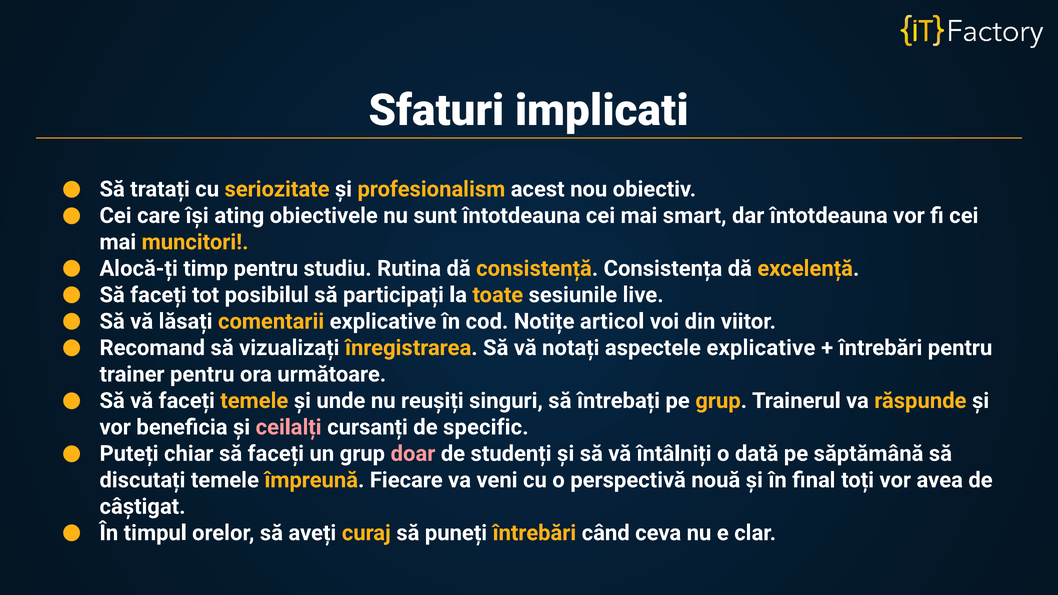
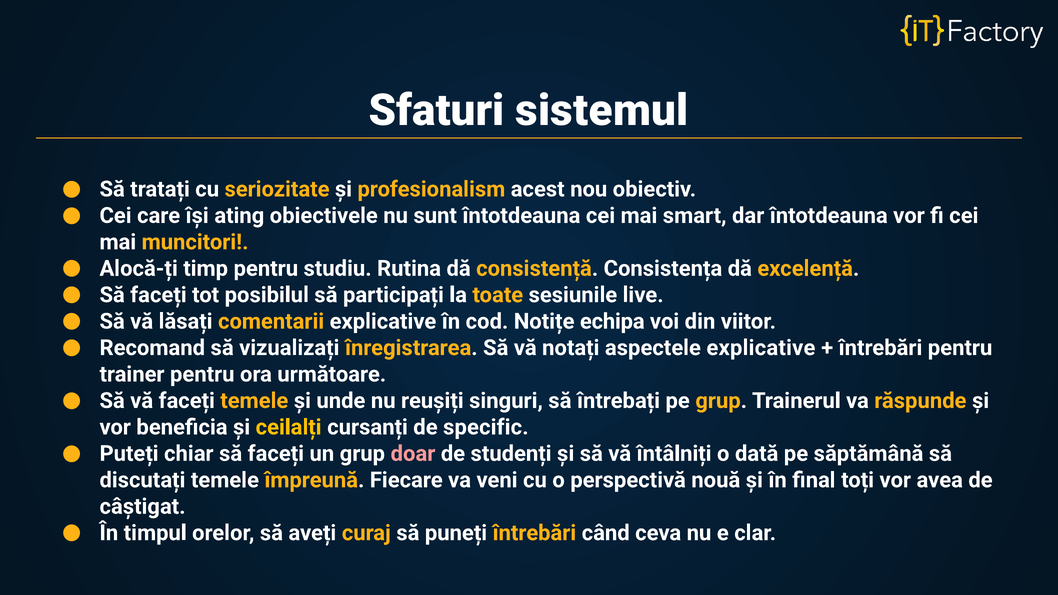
implicati: implicati -> sistemul (602, 111)
articol: articol -> echipa (612, 321)
ceilalți colour: pink -> yellow (289, 427)
